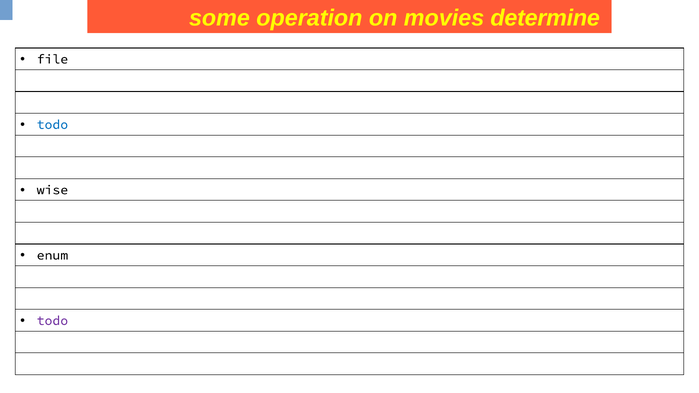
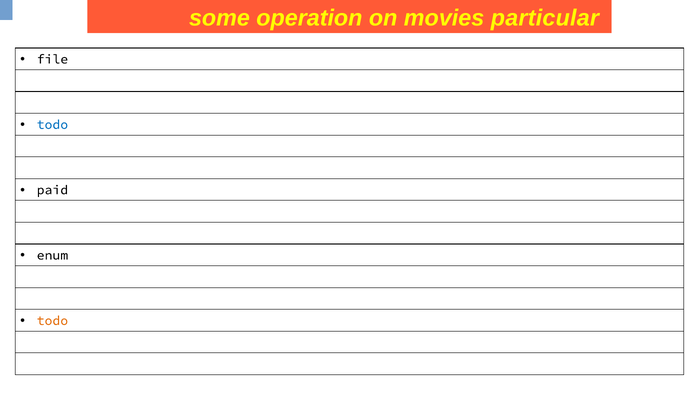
determine: determine -> particular (545, 18)
wise: wise -> paid (52, 190)
todo colour: purple -> orange (52, 321)
